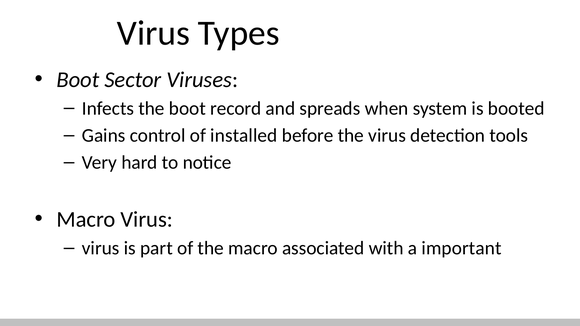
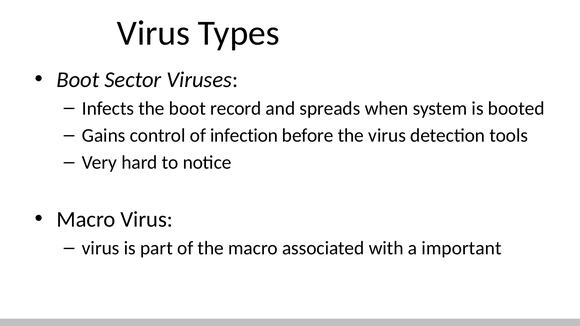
installed: installed -> infection (244, 135)
